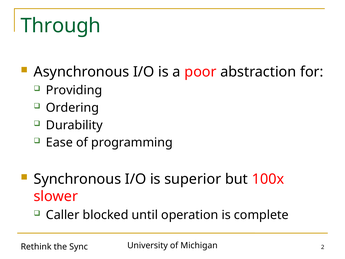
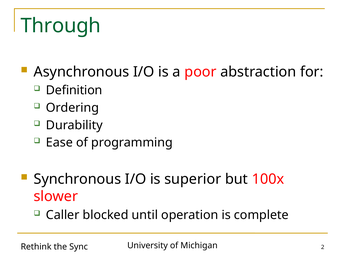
Providing: Providing -> Definition (74, 90)
